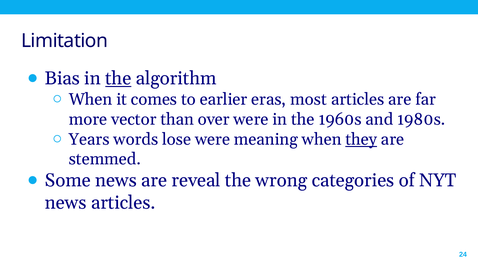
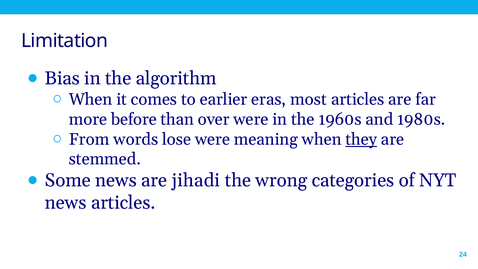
the underline: present -> none (118, 78)
vector: vector -> before (134, 119)
Years: Years -> From (89, 139)
reveal: reveal -> jihadi (196, 180)
